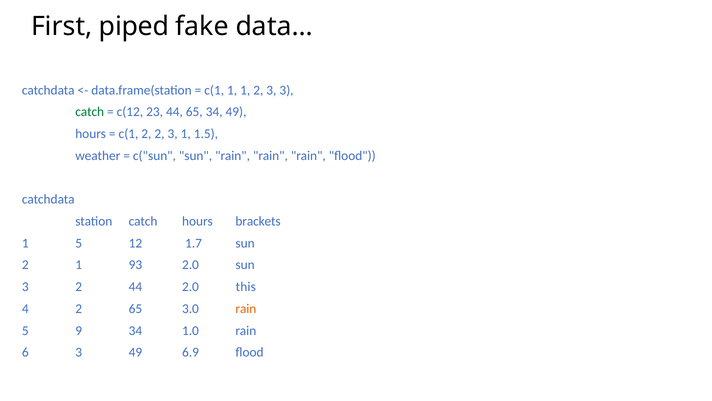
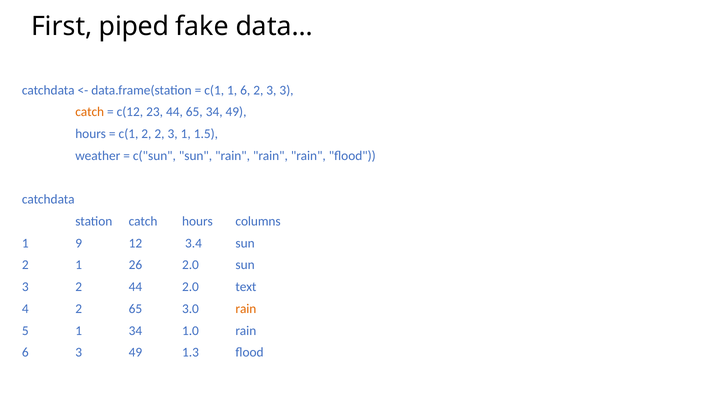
1 1: 1 -> 6 (245, 90)
catch colour: green -> orange (90, 112)
brackets: brackets -> columns (258, 221)
1 5: 5 -> 9 (79, 243)
1.7: 1.7 -> 3.4 (193, 243)
93: 93 -> 26 (135, 265)
this: this -> text (246, 287)
5 9: 9 -> 1 (79, 330)
6.9: 6.9 -> 1.3 (190, 352)
